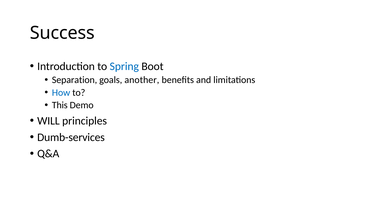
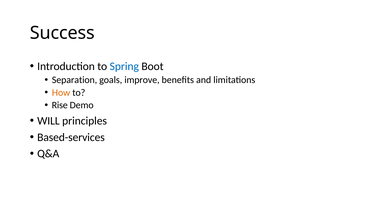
another: another -> improve (142, 80)
How colour: blue -> orange (61, 92)
This: This -> Rise (60, 105)
Dumb-services: Dumb-services -> Based-services (71, 137)
